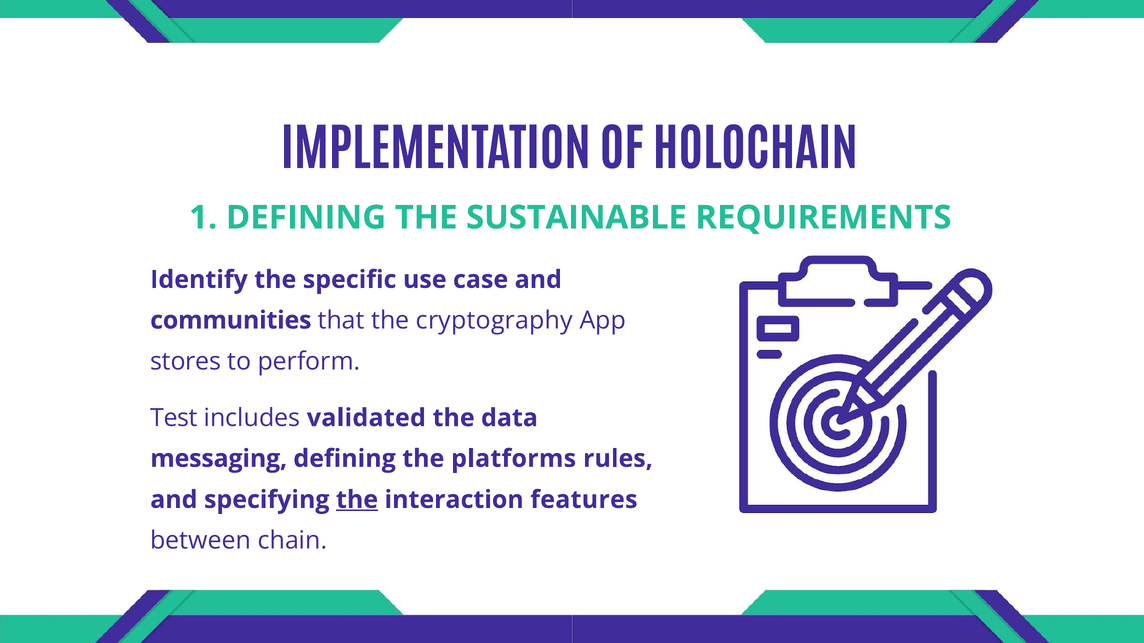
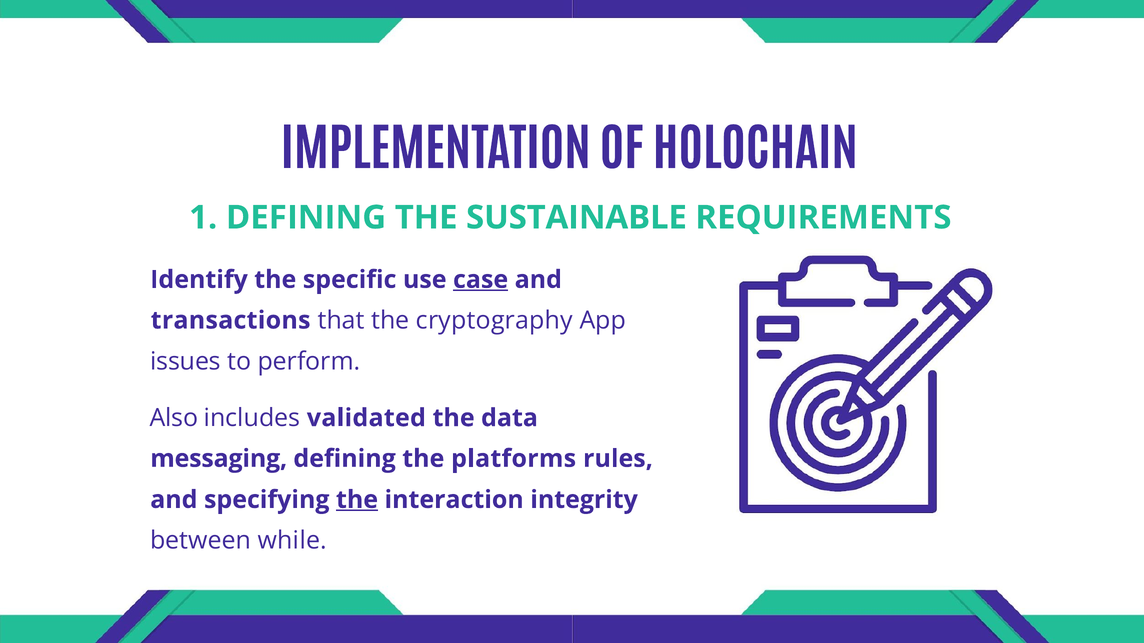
case underline: none -> present (481, 280)
communities: communities -> transactions (231, 320)
stores: stores -> issues (186, 361)
Test: Test -> Also (174, 418)
features: features -> integrity (584, 499)
chain: chain -> while (292, 540)
